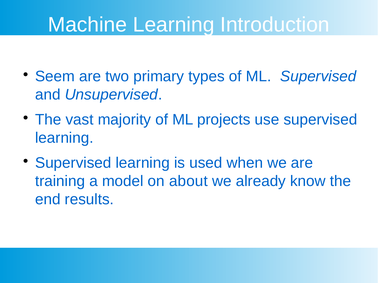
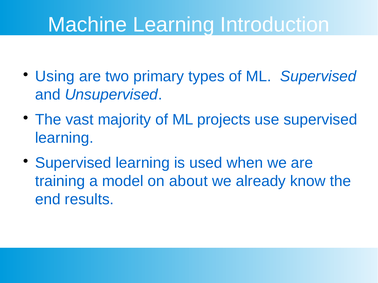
Seem: Seem -> Using (55, 77)
